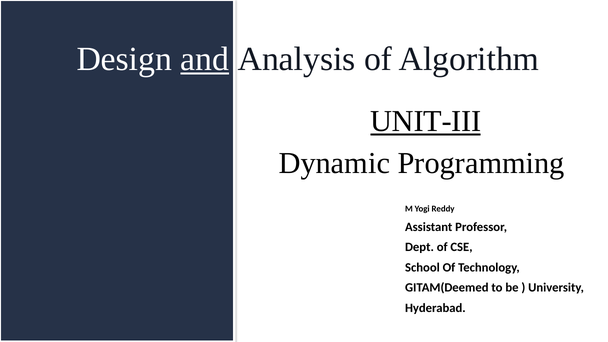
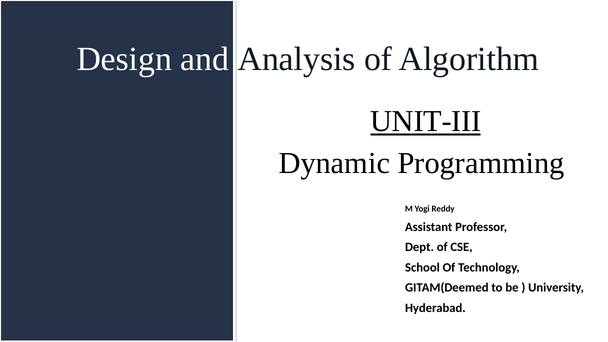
and underline: present -> none (205, 59)
